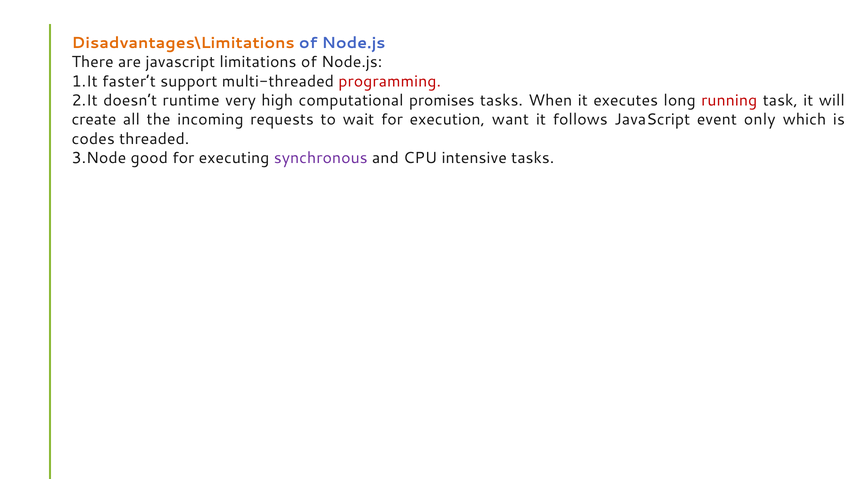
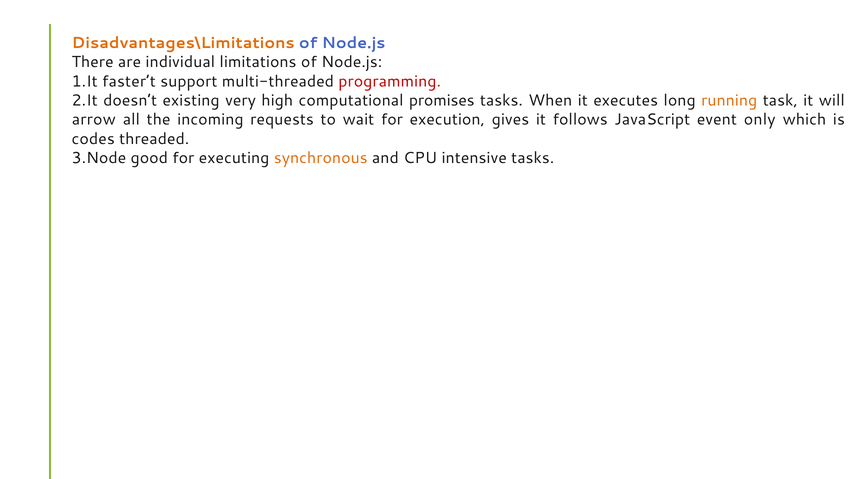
are javascript: javascript -> individual (180, 62)
runtime: runtime -> existing (191, 101)
running colour: red -> orange (729, 101)
create: create -> arrow (94, 120)
want: want -> gives (510, 120)
synchronous colour: purple -> orange (321, 158)
